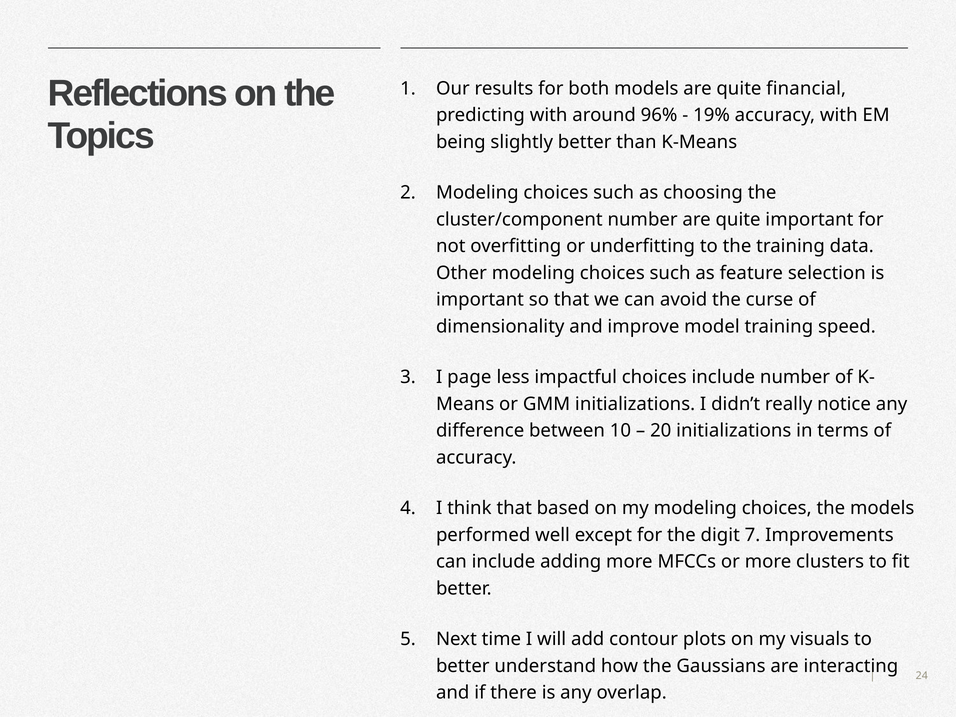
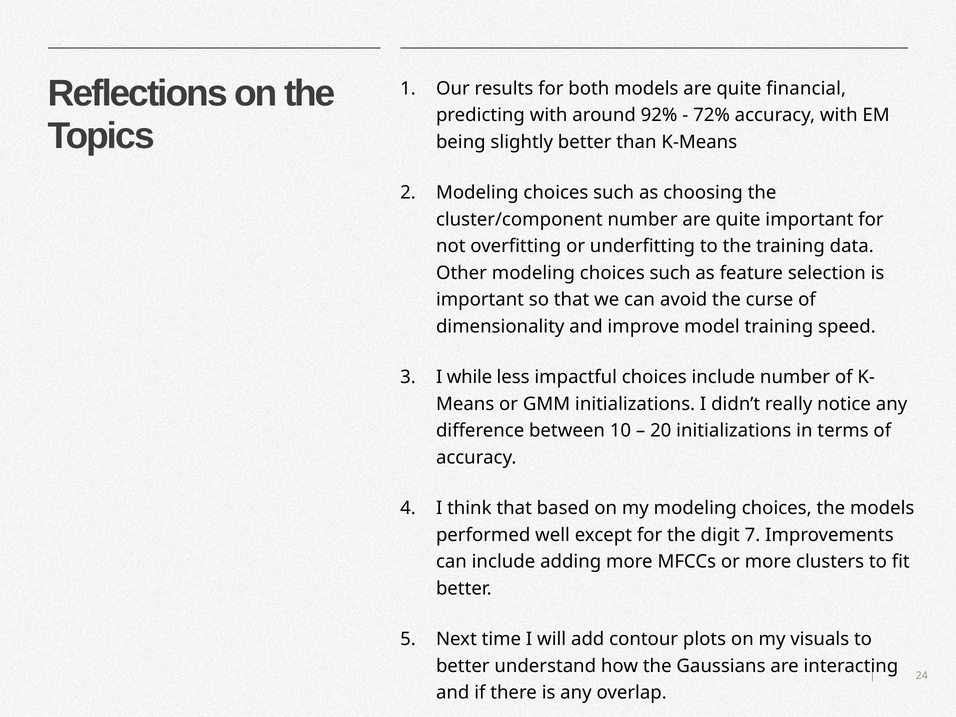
96%: 96% -> 92% (659, 115)
19%: 19% -> 72% (712, 115)
page: page -> while (470, 377)
